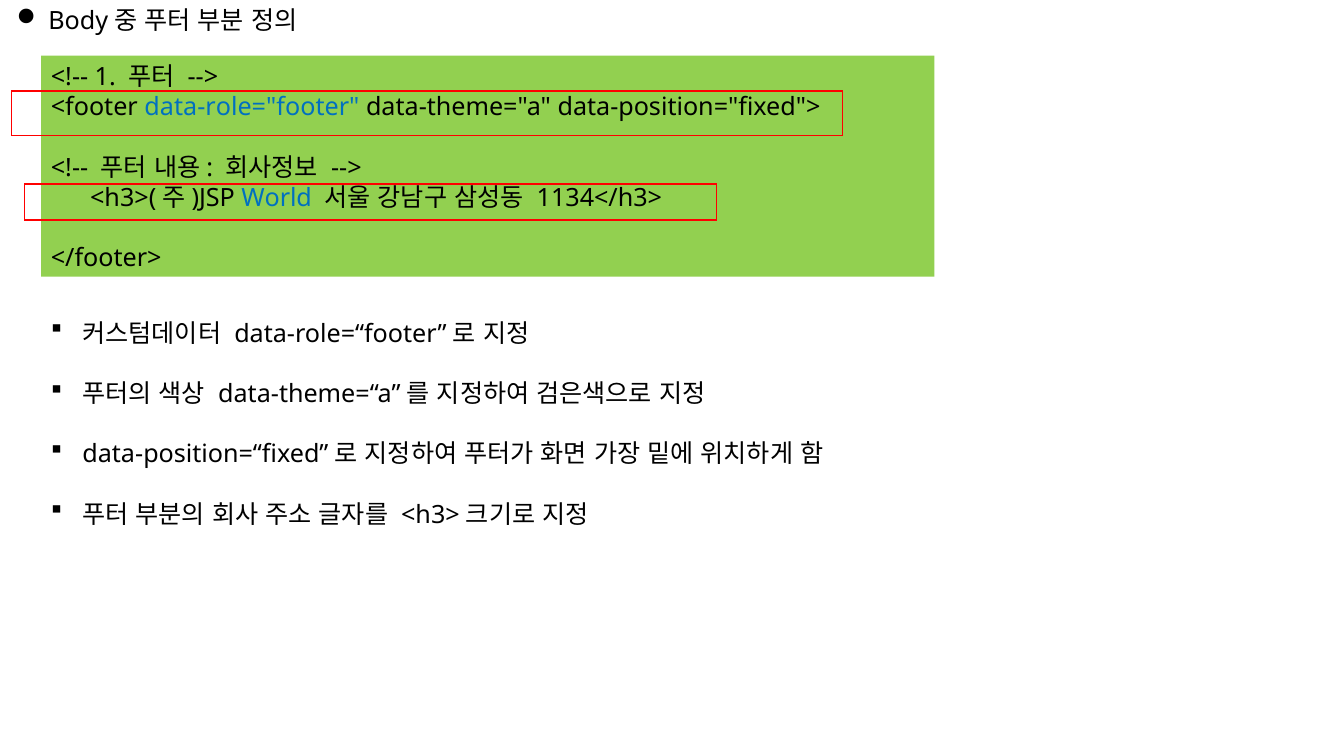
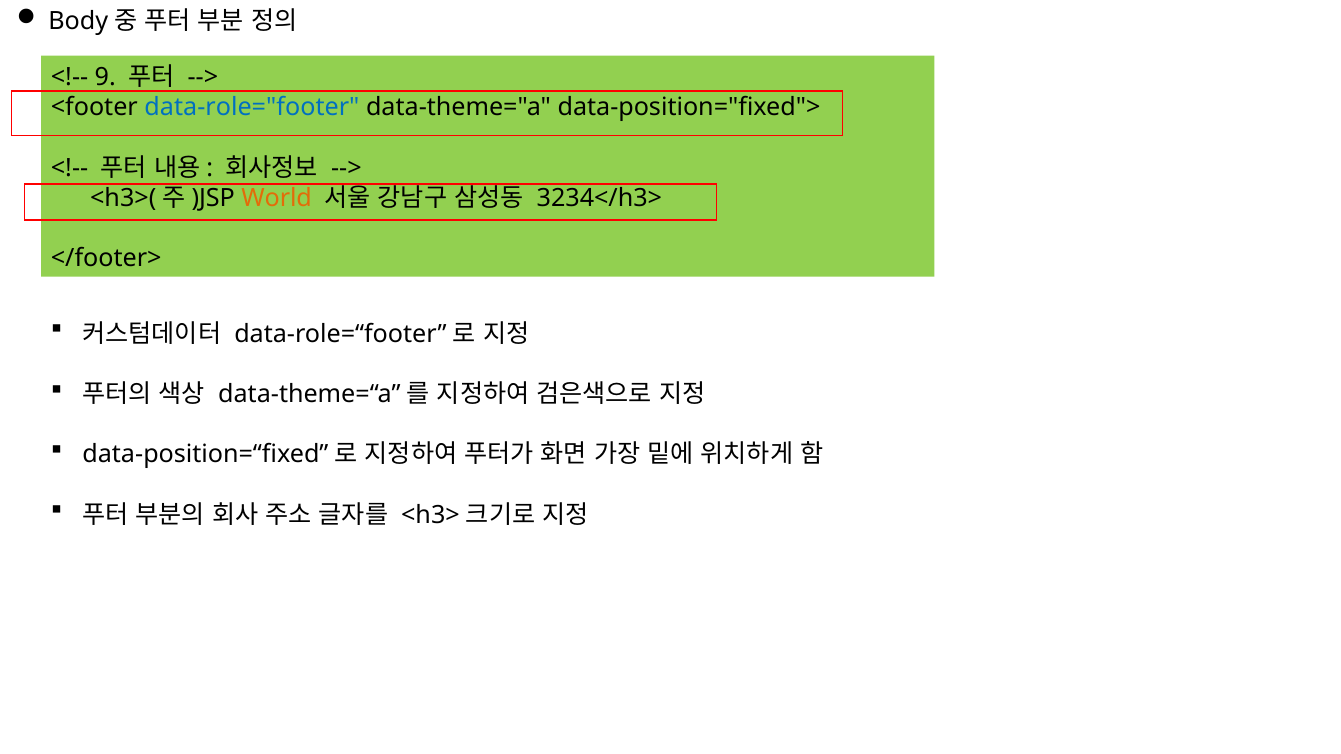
1: 1 -> 9 (105, 78)
World colour: blue -> orange (277, 198)
1134</h3>: 1134</h3> -> 3234</h3> (599, 198)
